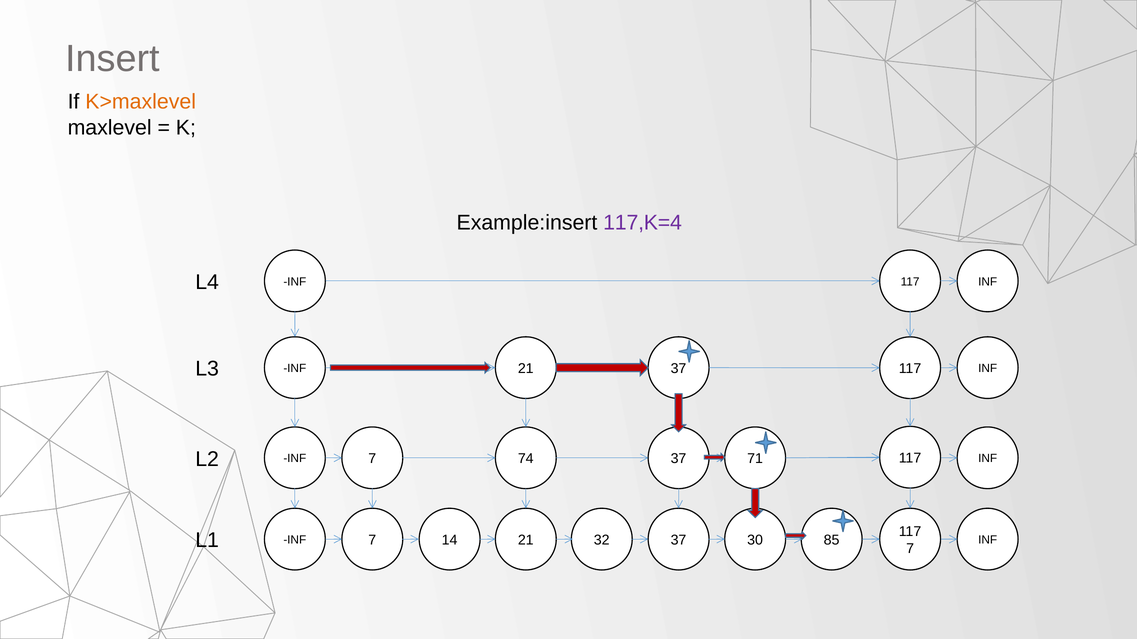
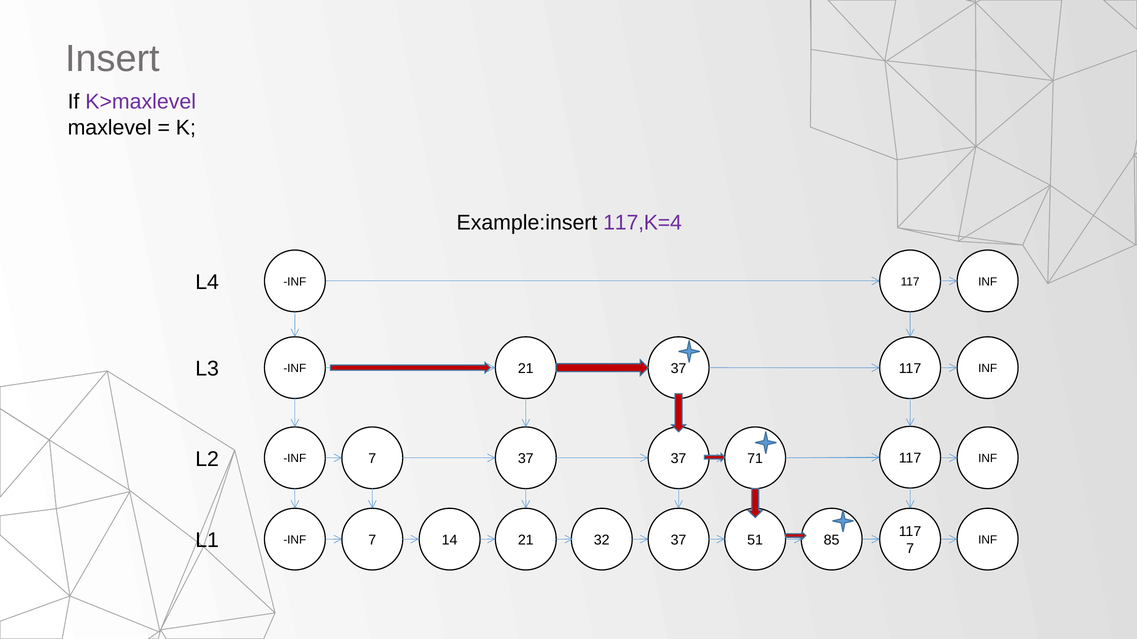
K>maxlevel colour: orange -> purple (141, 102)
7 74: 74 -> 37 (526, 459)
30: 30 -> 51 (755, 541)
